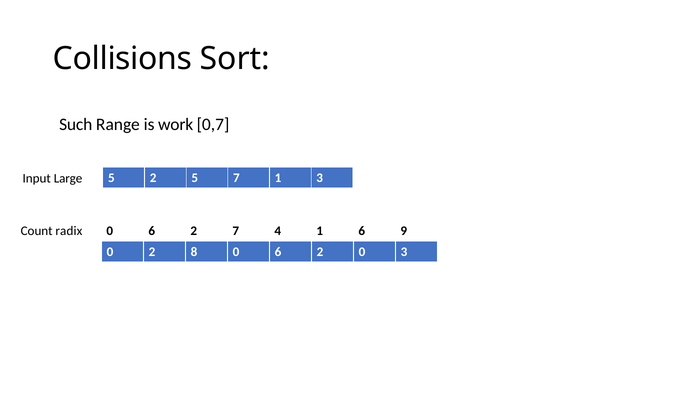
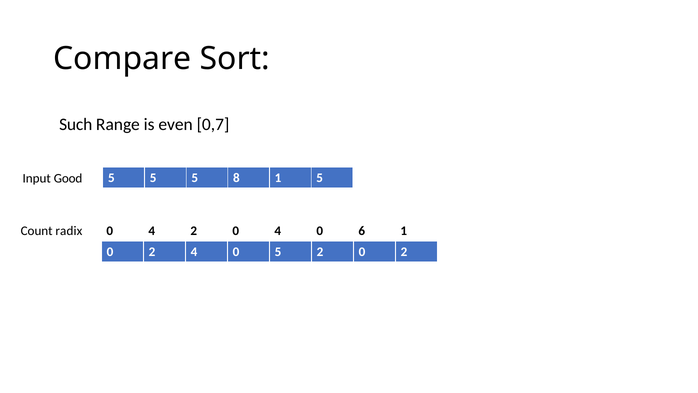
Collisions: Collisions -> Compare (122, 59)
work: work -> even (176, 124)
2: 2 -> 5 (153, 178)
5 7: 7 -> 8 (236, 178)
1 3: 3 -> 5 (320, 178)
Large: Large -> Good (68, 178)
6: 6 -> 4 (152, 231)
7: 7 -> 0 (236, 231)
1: 1 -> 0 (320, 231)
6 9: 9 -> 1 (404, 231)
2 8: 8 -> 4 (194, 252)
6: 6 -> 5 (278, 252)
2 0 3: 3 -> 2 (404, 252)
